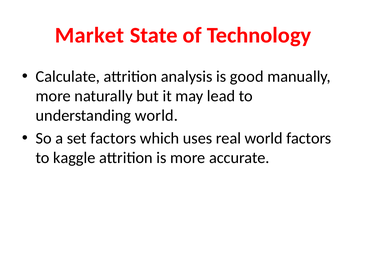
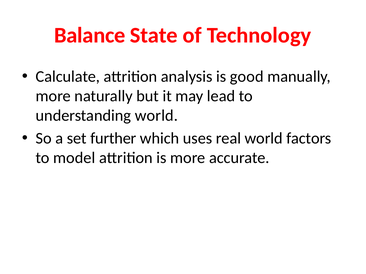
Market: Market -> Balance (90, 35)
set factors: factors -> further (113, 139)
kaggle: kaggle -> model (74, 158)
